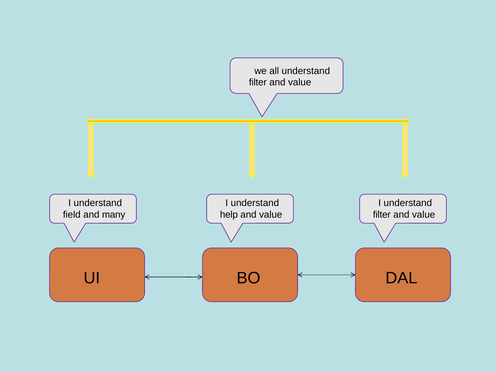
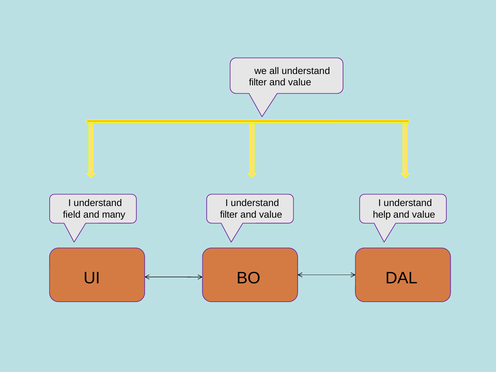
help: help -> filter (229, 215)
filter: filter -> help (382, 215)
